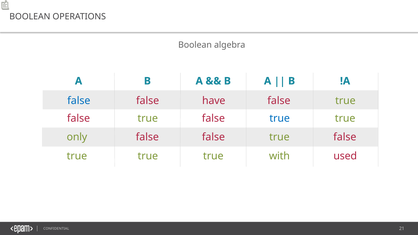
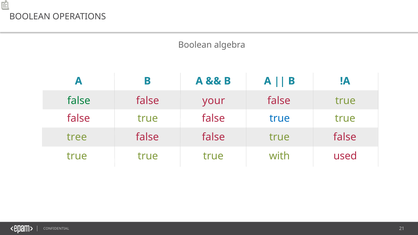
false colour: blue -> green (79, 101)
have: have -> your (214, 101)
only: only -> tree (77, 137)
